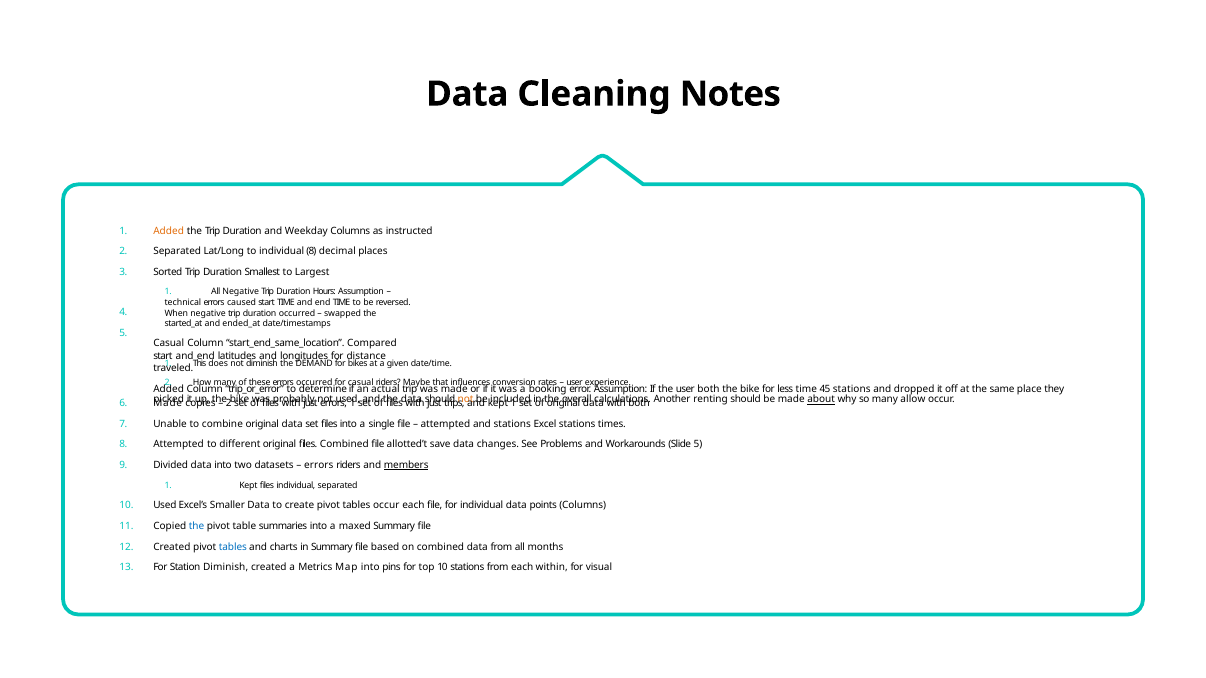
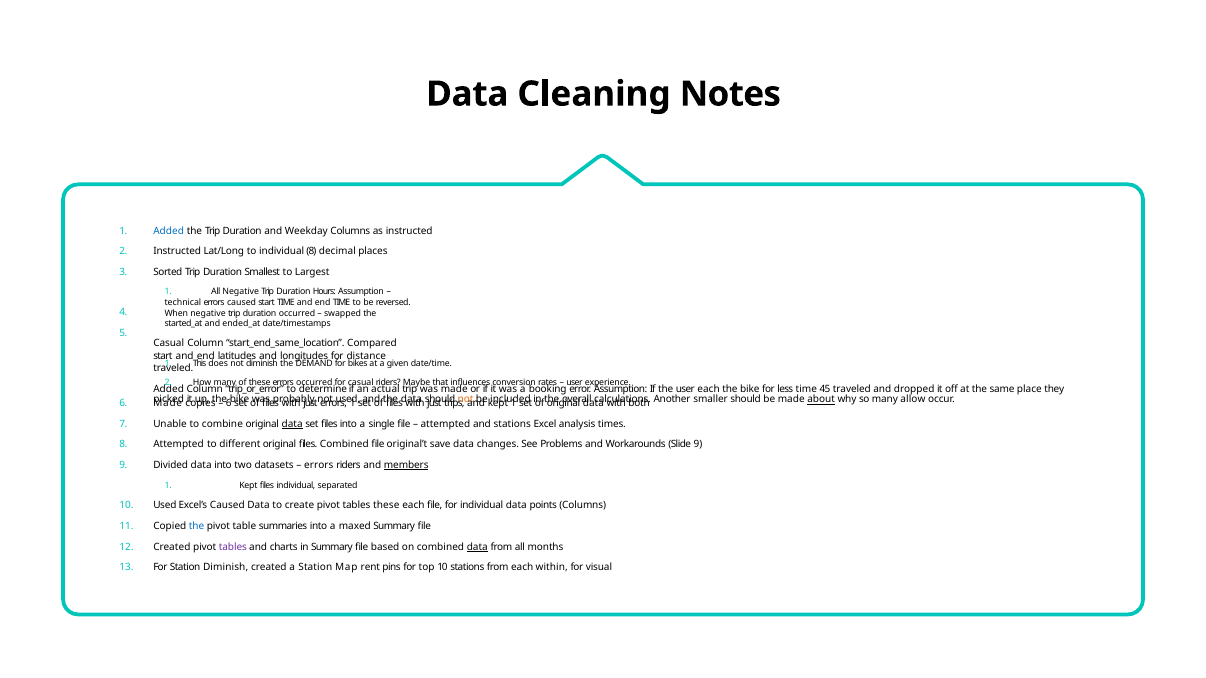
Added colour: orange -> blue (169, 231)
Separated: Separated -> Instructed (177, 252)
user both: both -> each (709, 389)
45 stations: stations -> traveled (852, 389)
renting: renting -> smaller (711, 400)
2: 2 -> 6 (229, 403)
data underline: none -> present (292, 424)
Excel stations: stations -> analysis (577, 424)
allotted’t: allotted’t -> original’t (407, 445)
Slide 5: 5 -> 9 (698, 445)
Excel’s Smaller: Smaller -> Caused (227, 506)
tables occur: occur -> these (386, 506)
tables colour: blue -> purple (233, 547)
data underline: none -> present (477, 547)
a Metrics: Metrics -> Station (315, 568)
Map into: into -> rent (370, 568)
